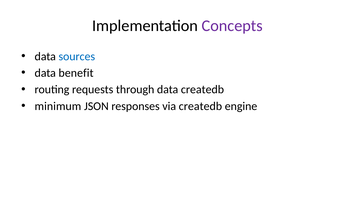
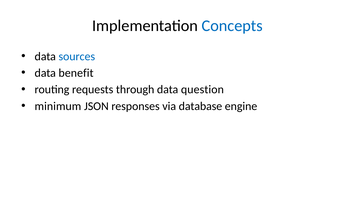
Concepts colour: purple -> blue (232, 26)
data createdb: createdb -> question (202, 89)
via createdb: createdb -> database (200, 106)
